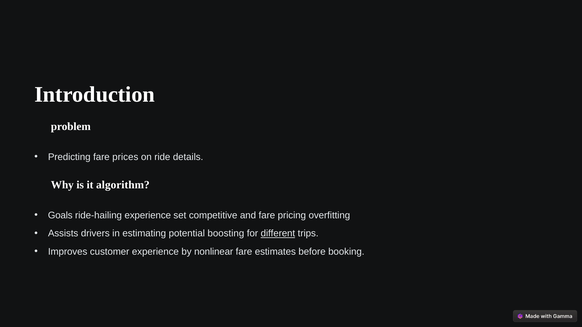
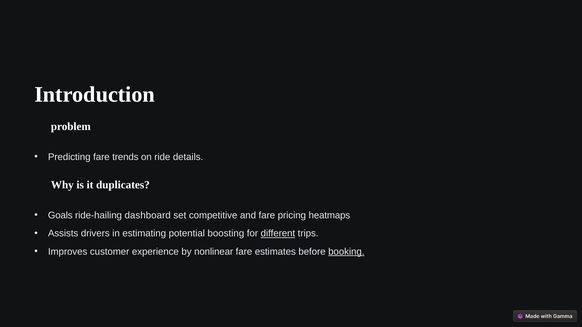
prices: prices -> trends (125, 157)
algorithm: algorithm -> duplicates (123, 185)
ride-hailing experience: experience -> dashboard (148, 216)
overfitting: overfitting -> heatmaps (329, 216)
booking underline: none -> present (346, 252)
